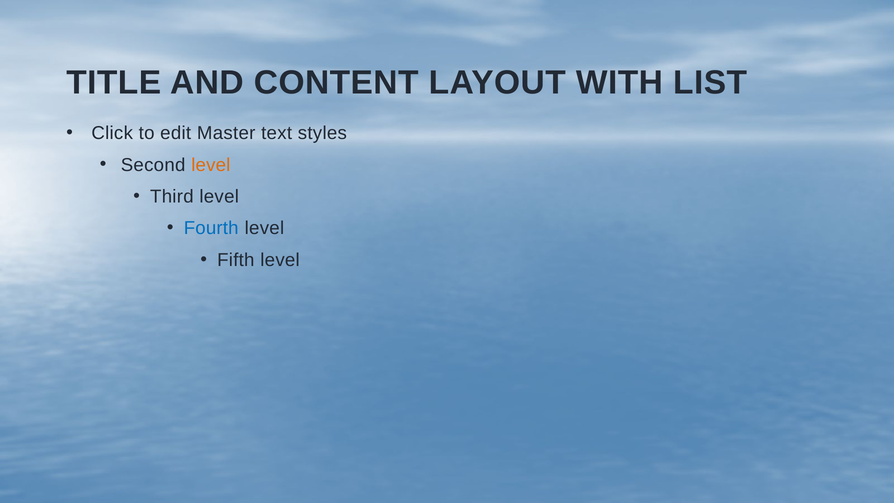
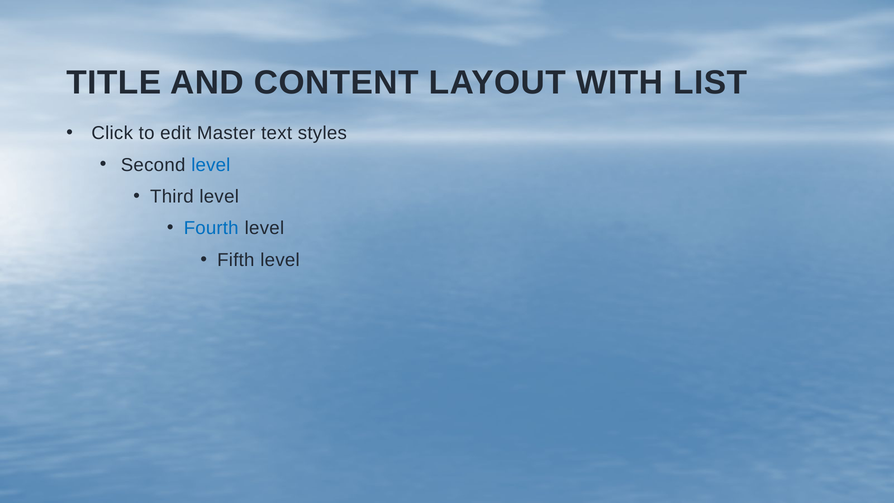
level colour: orange -> blue (211, 165)
